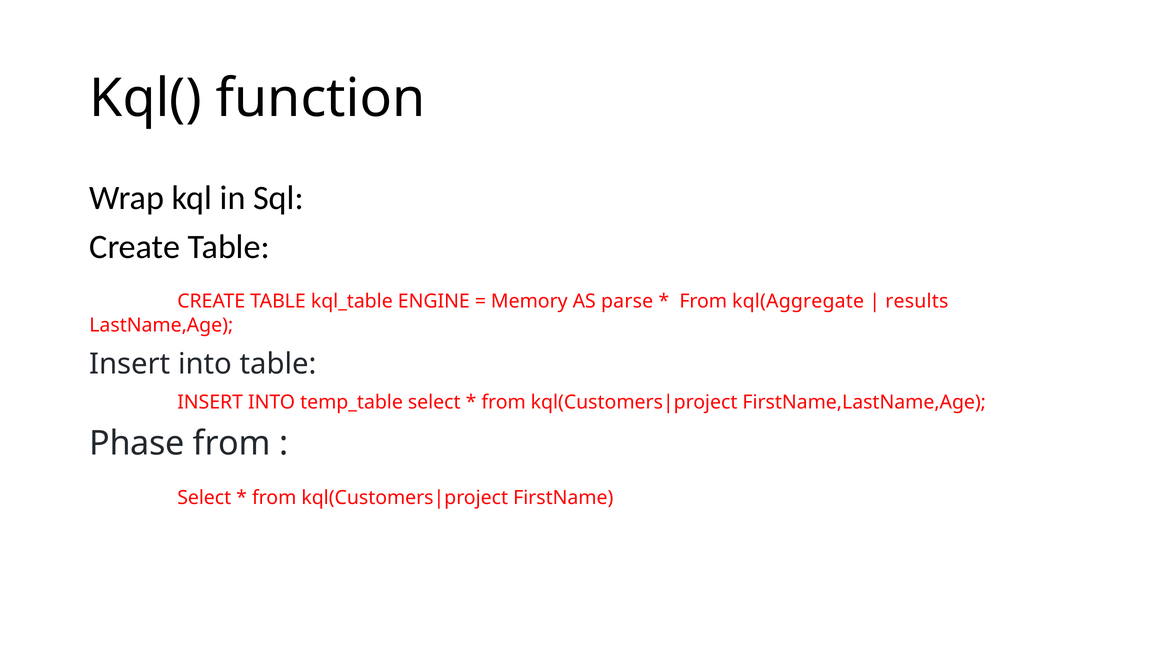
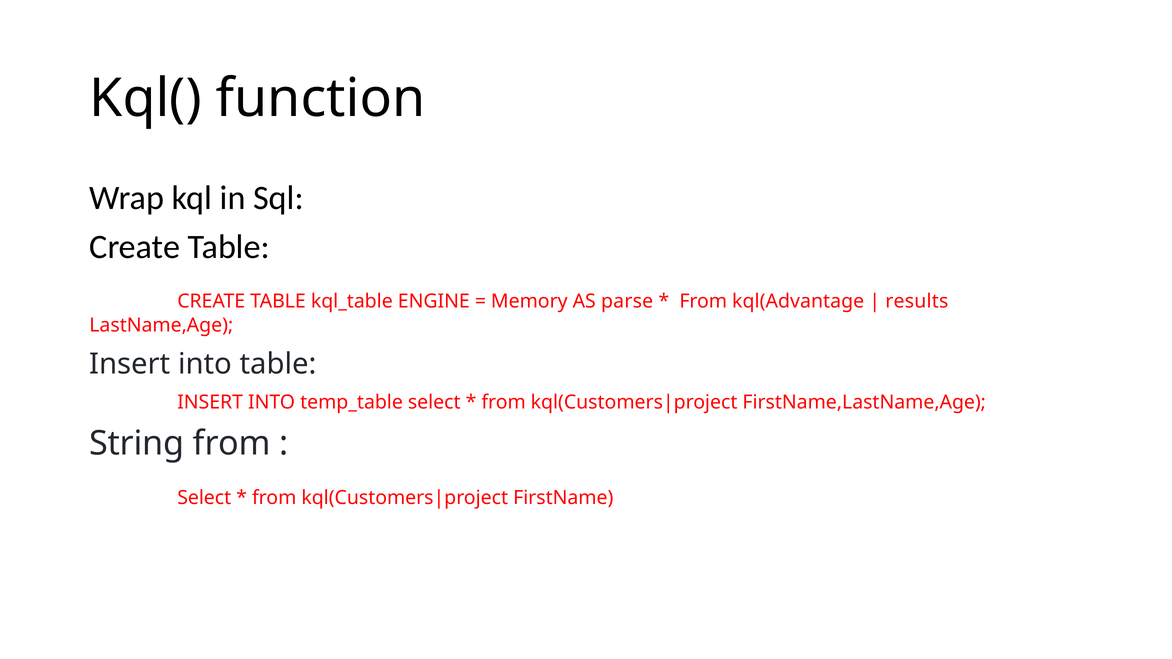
kql(Aggregate: kql(Aggregate -> kql(Advantage (798, 301)
Phase: Phase -> String (137, 444)
